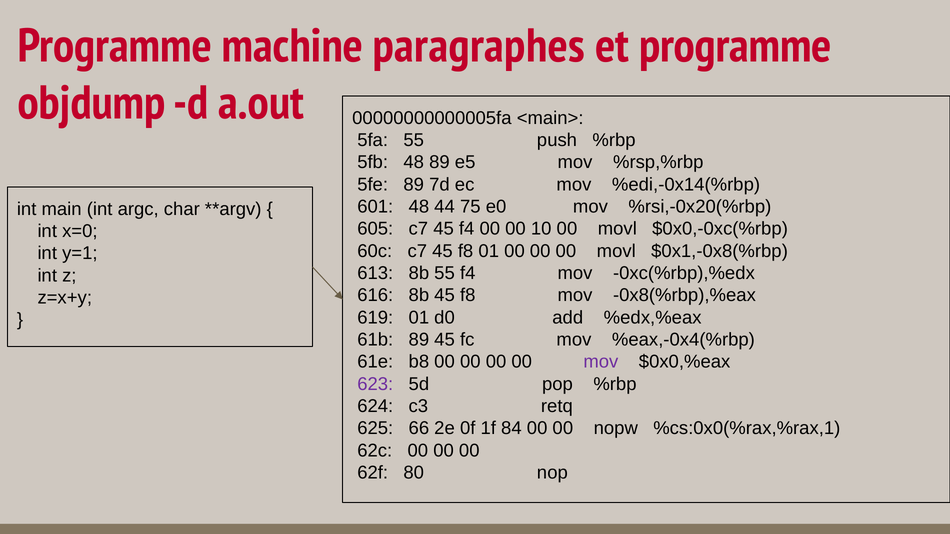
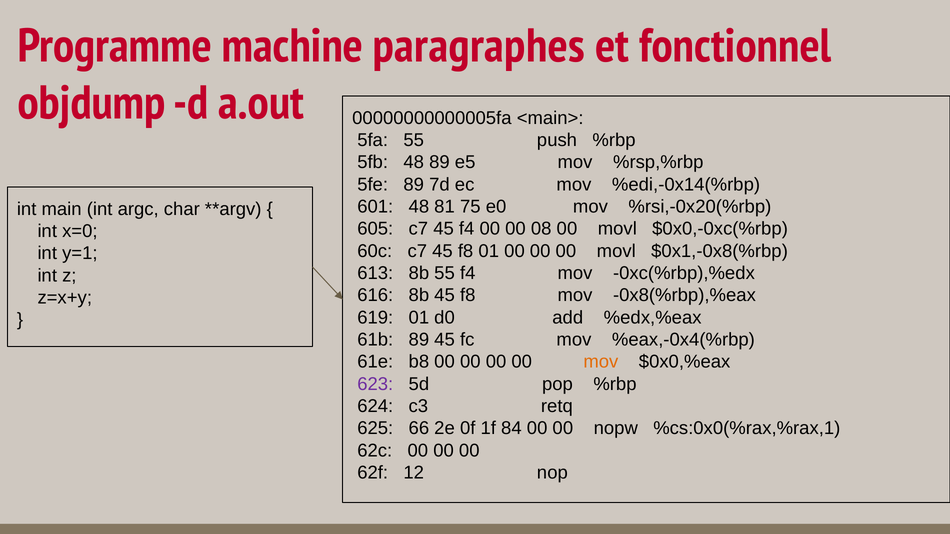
et programme: programme -> fonctionnel (735, 46)
44: 44 -> 81 (445, 207)
10: 10 -> 08 (541, 229)
mov colour: purple -> orange (601, 362)
80: 80 -> 12 (414, 473)
